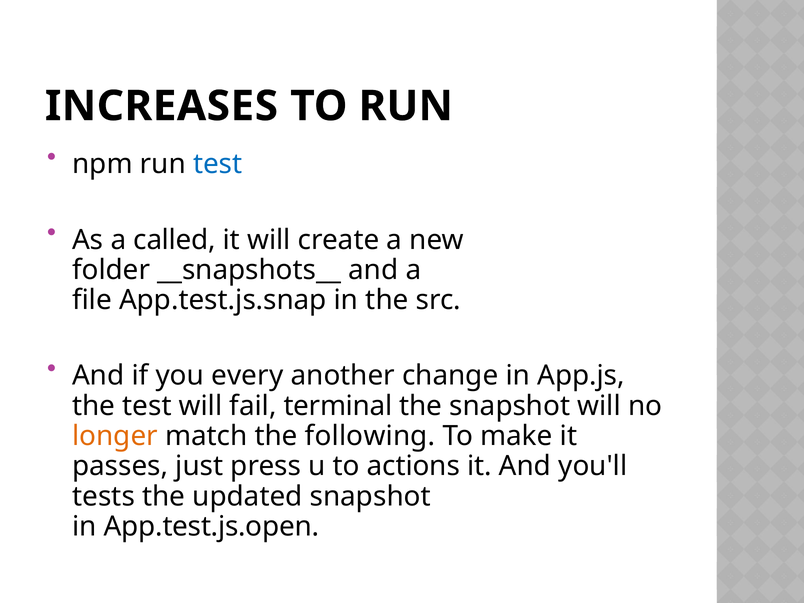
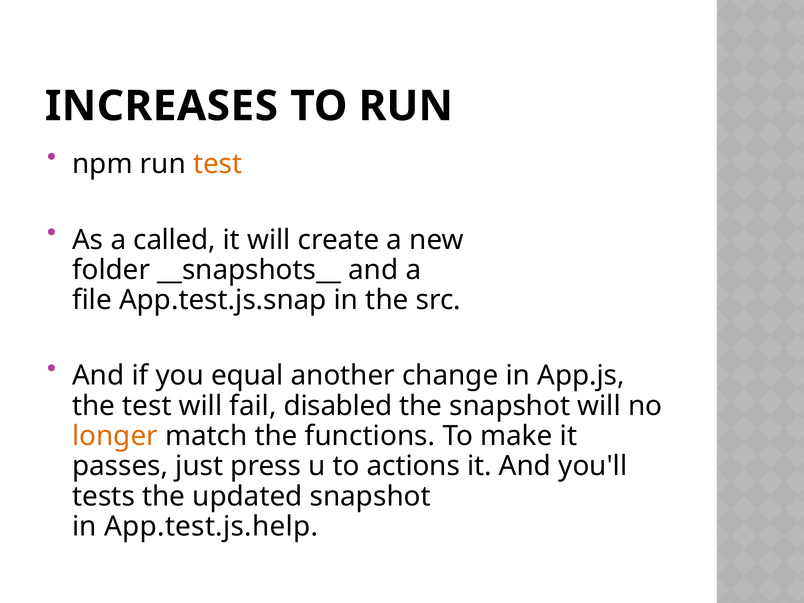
test colour: blue -> orange (218, 164)
every: every -> equal (247, 376)
terminal: terminal -> disabled (338, 406)
following: following -> functions (370, 436)
App.test.js.open: App.test.js.open -> App.test.js.help (211, 526)
